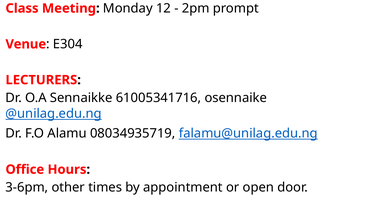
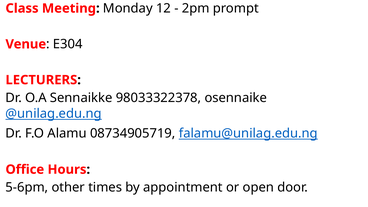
61005341716: 61005341716 -> 98033322378 (158, 98)
08034935719: 08034935719 -> 08734905719 (133, 133)
3-6pm: 3-6pm -> 5-6pm (27, 187)
